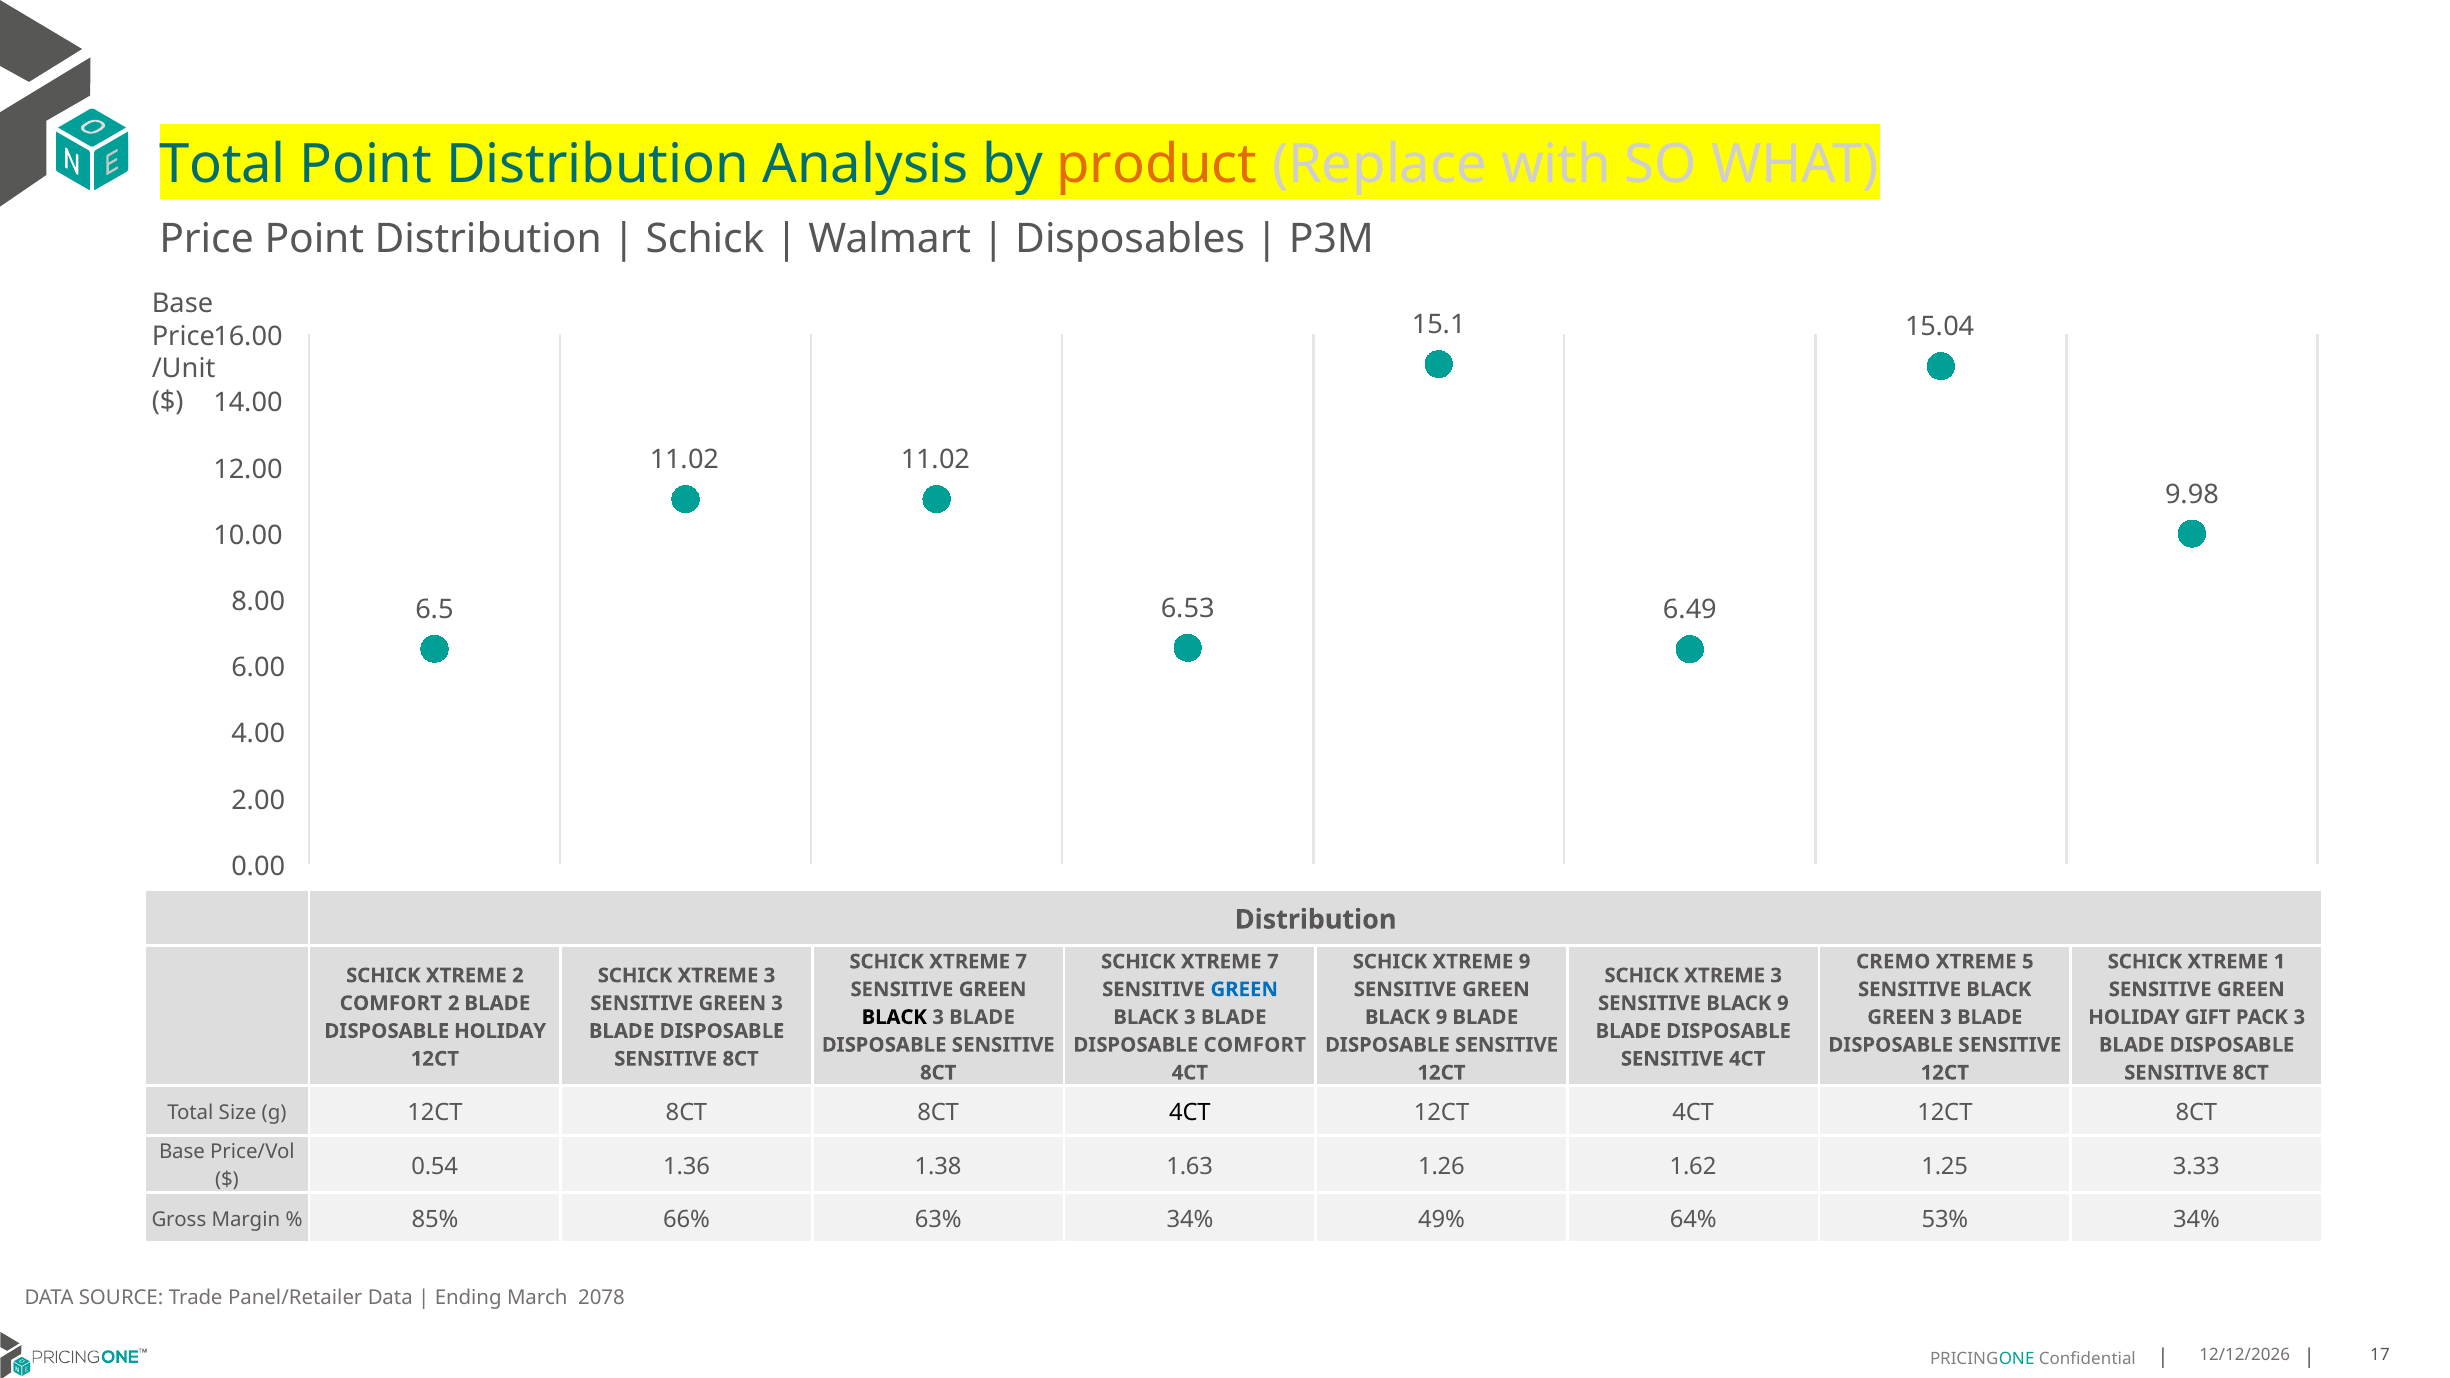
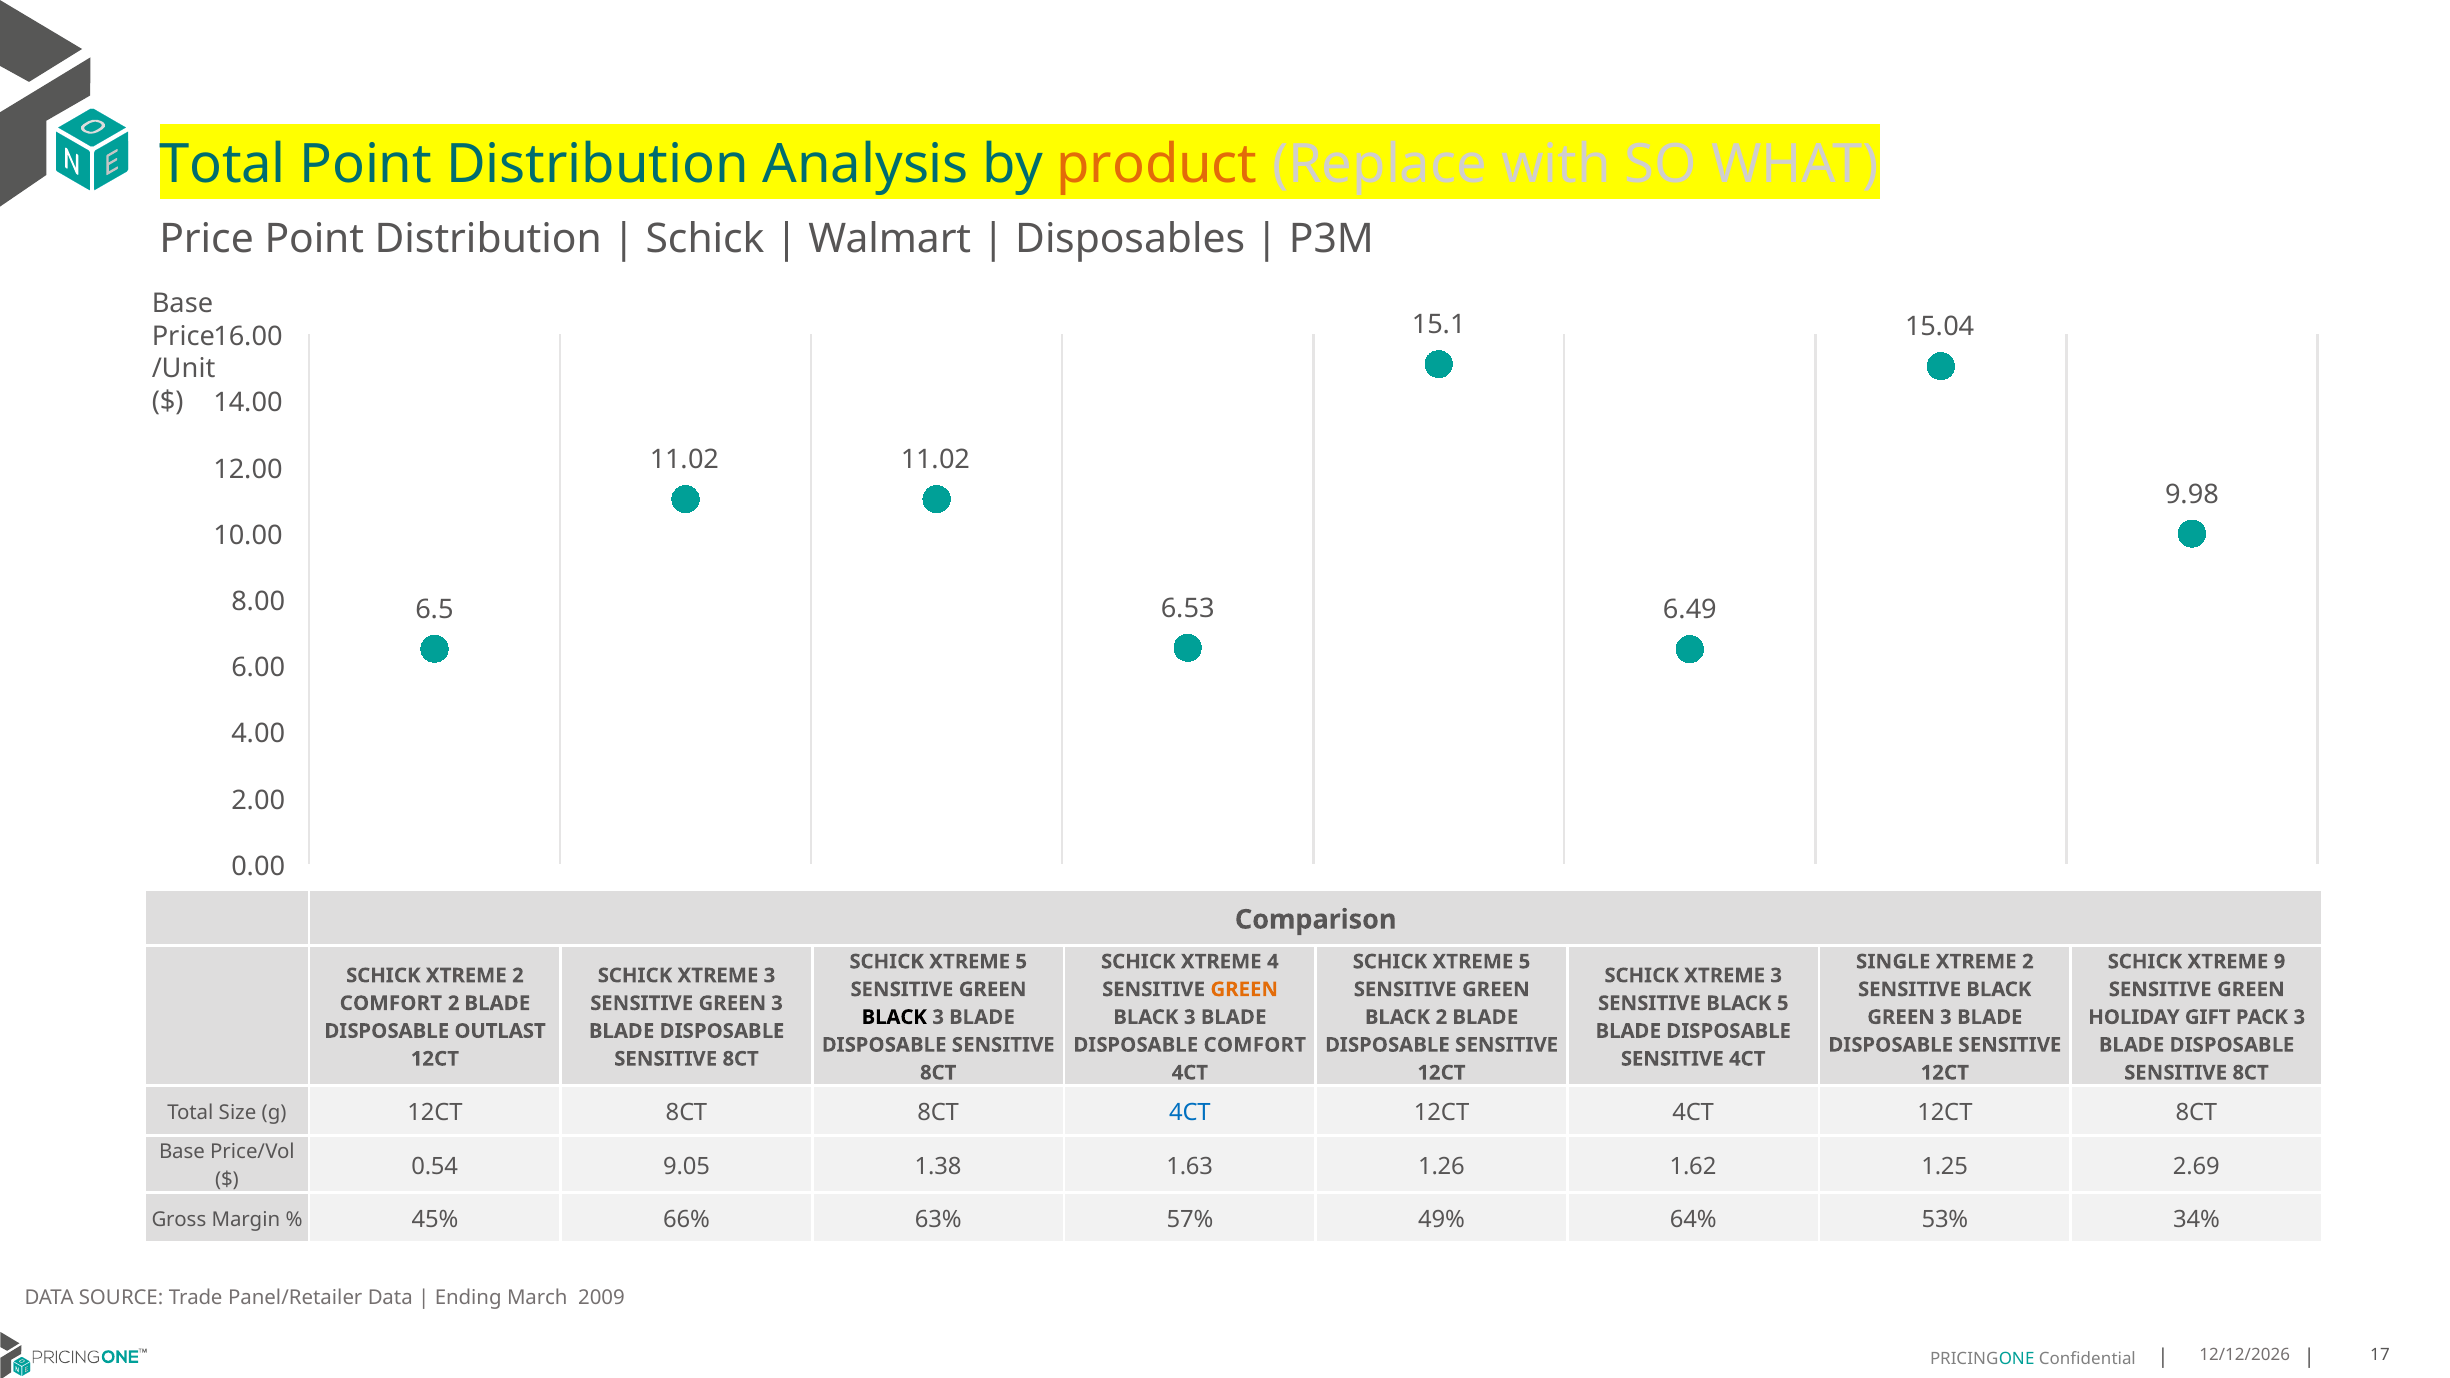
Distribution: Distribution -> Comparison (1316, 920)
7: 7 -> 5 (1021, 962)
7: 7 -> 4 (1273, 962)
9: 9 -> 5 (1525, 962)
CREMO: CREMO -> SINGLE (1893, 962)
5: 5 -> 2 (2028, 962)
1: 1 -> 9 (2279, 962)
GREEN colour: blue -> orange (1244, 990)
SENSITIVE BLACK 9: 9 -> 5 (1783, 1003)
9: 9 -> 2 (1441, 1017)
DISPOSABLE HOLIDAY: HOLIDAY -> OUTLAST (500, 1031)
4CT colour: black -> blue (1190, 1113)
1.36: 1.36 -> 9.05 (686, 1166)
3.33: 3.33 -> 2.69 (2196, 1166)
85%: 85% -> 45% (435, 1220)
63% 34%: 34% -> 57% (1190, 1220)
2078: 2078 -> 2009 (601, 1298)
